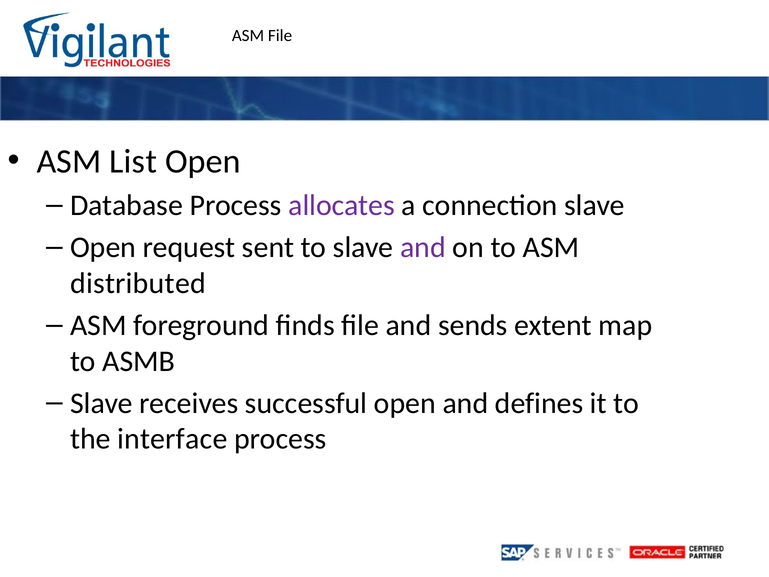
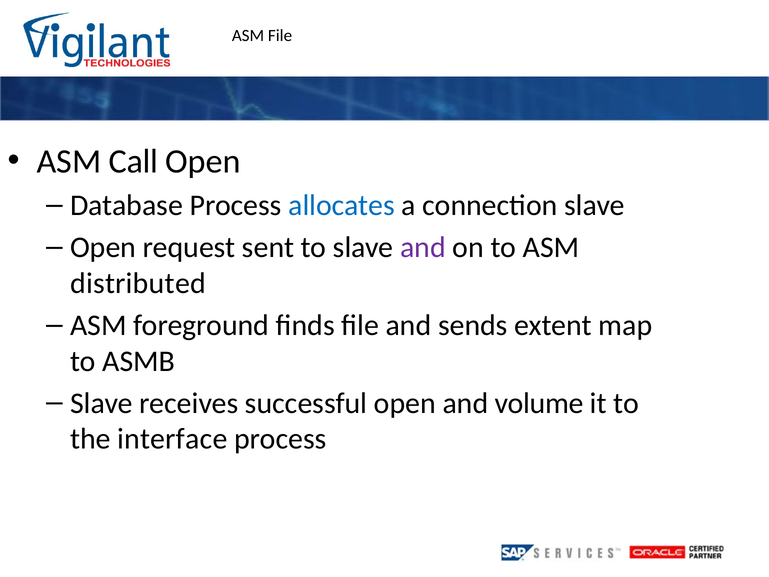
List: List -> Call (133, 161)
allocates colour: purple -> blue (342, 205)
defines: defines -> volume (539, 403)
